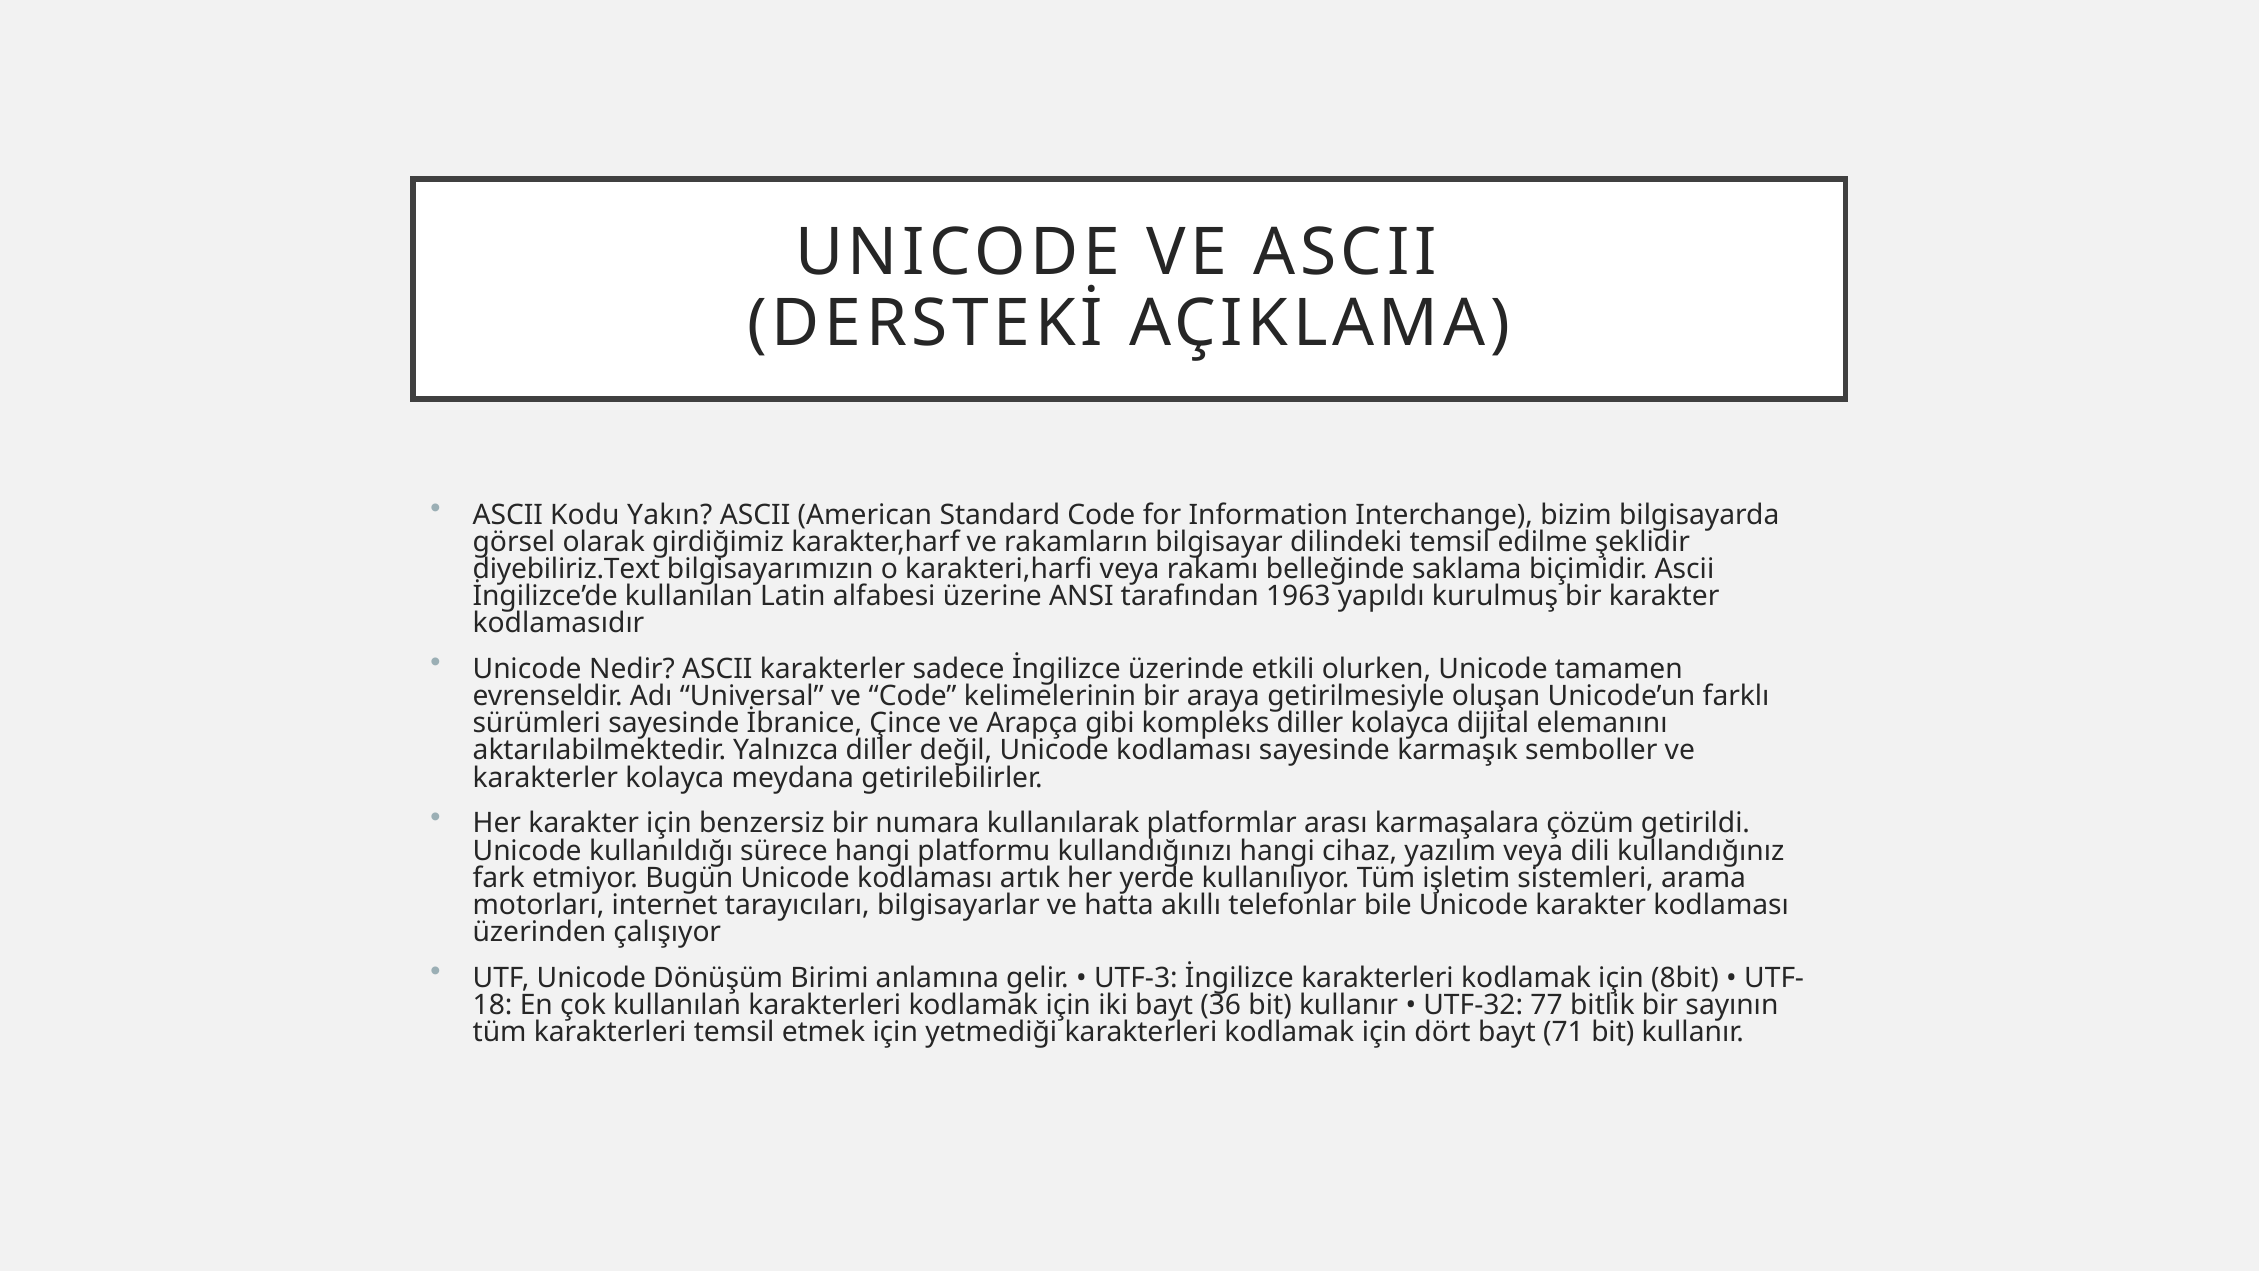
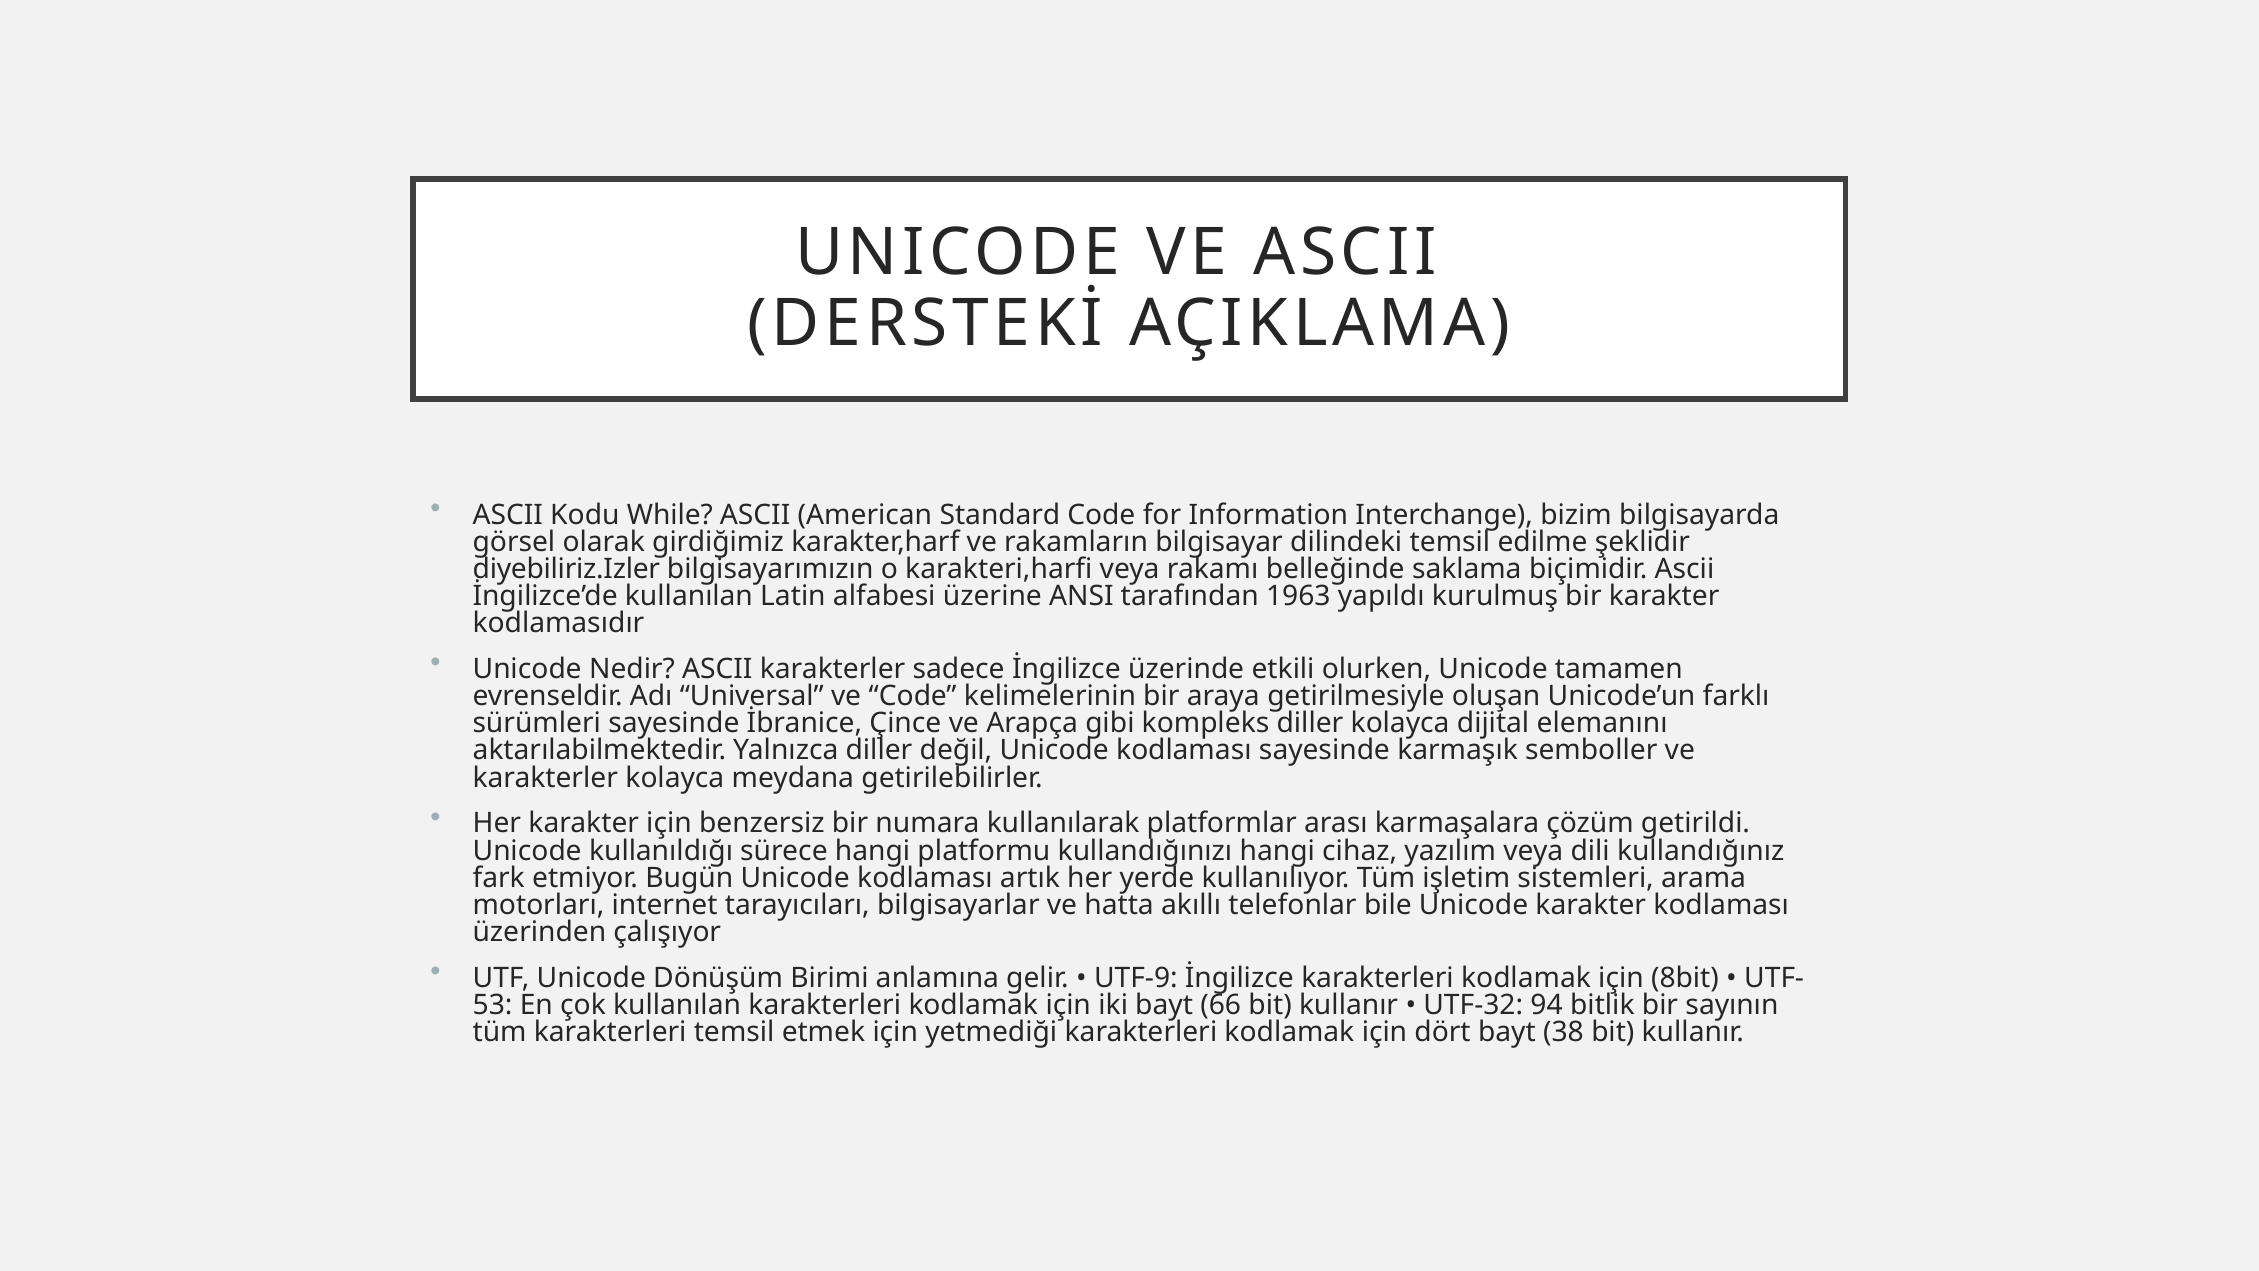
Yakın: Yakın -> While (670, 515)
diyebiliriz.Text: diyebiliriz.Text -> diyebiliriz.Izler (566, 569)
UTF-3: UTF-3 -> UTF-9 (1136, 978)
18: 18 -> 53 (493, 1005)
36: 36 -> 66 (1221, 1005)
77: 77 -> 94 (1547, 1005)
71: 71 -> 38 (1563, 1032)
